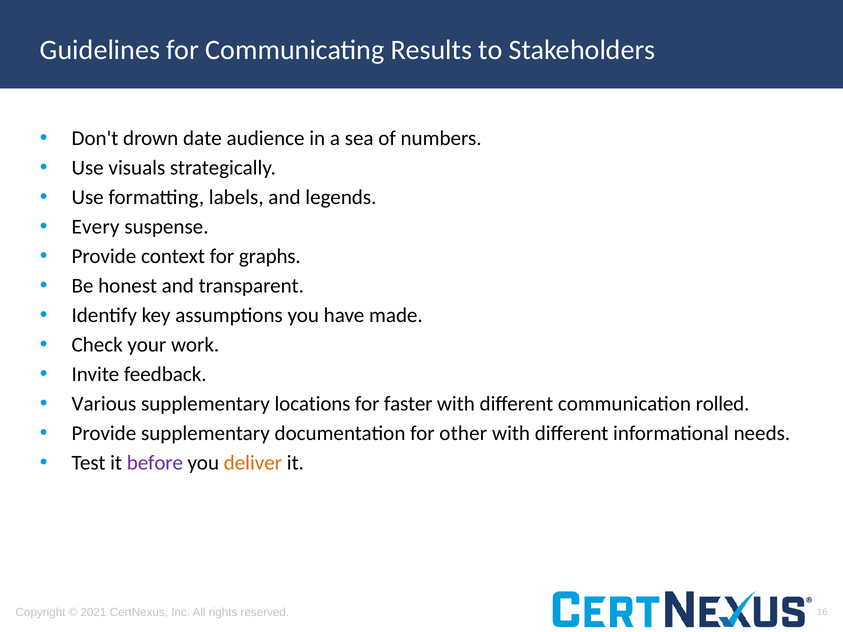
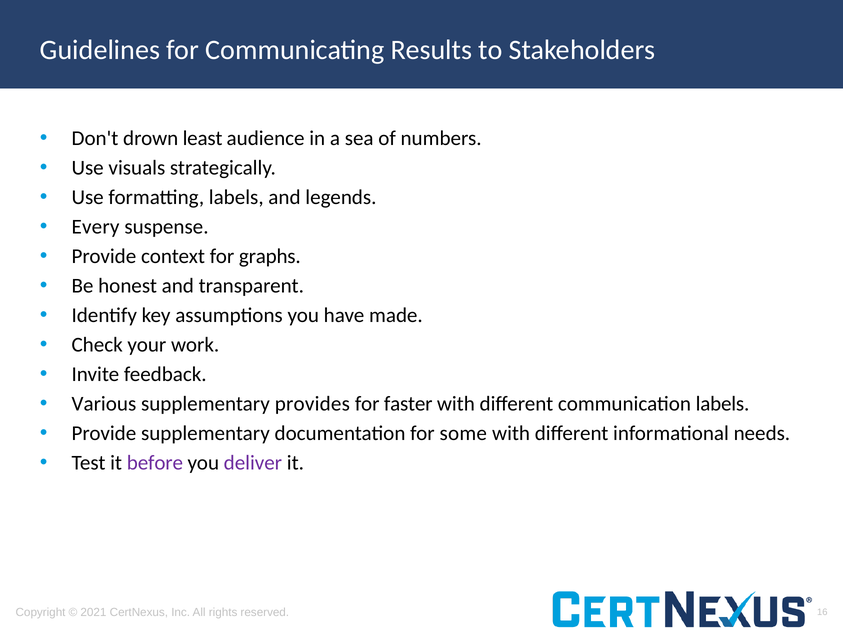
date: date -> least (203, 138)
locations: locations -> provides (312, 404)
communication rolled: rolled -> labels (722, 404)
other: other -> some (463, 433)
deliver colour: orange -> purple (253, 463)
